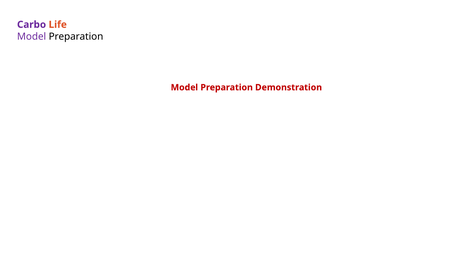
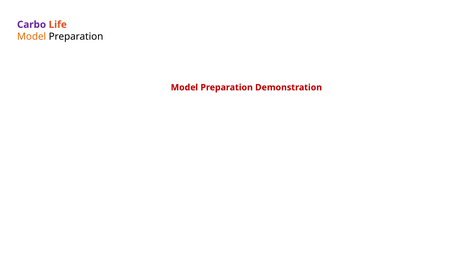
Model colour: purple -> orange (32, 36)
